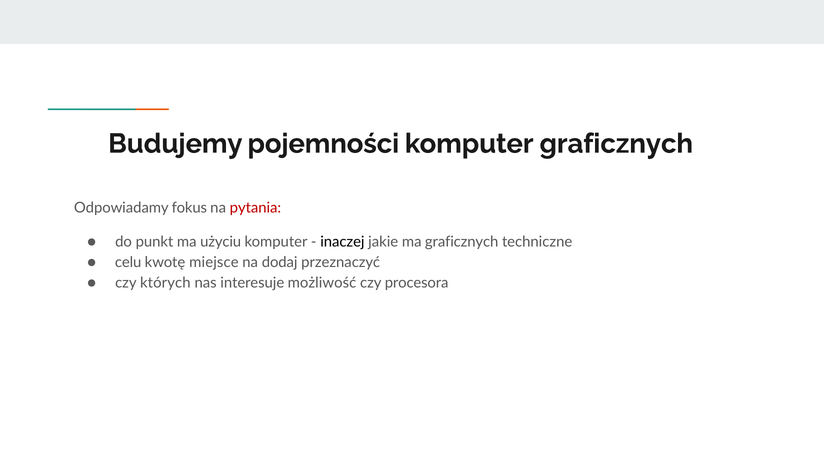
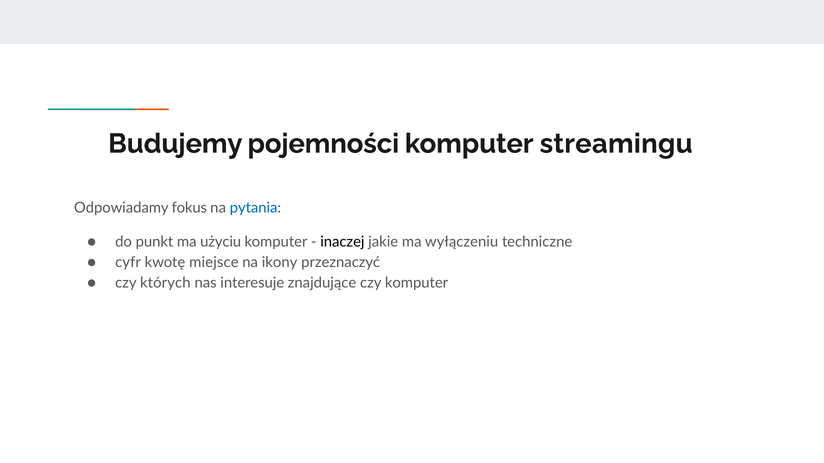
komputer graficznych: graficznych -> streamingu (616, 144)
pytania colour: red -> blue (255, 208)
ma graficznych: graficznych -> wyłączeniu (462, 242)
celu: celu -> cyfr (128, 263)
dodaj: dodaj -> ikony (280, 263)
możliwość: możliwość -> znajdujące (322, 283)
czy procesora: procesora -> komputer (417, 283)
